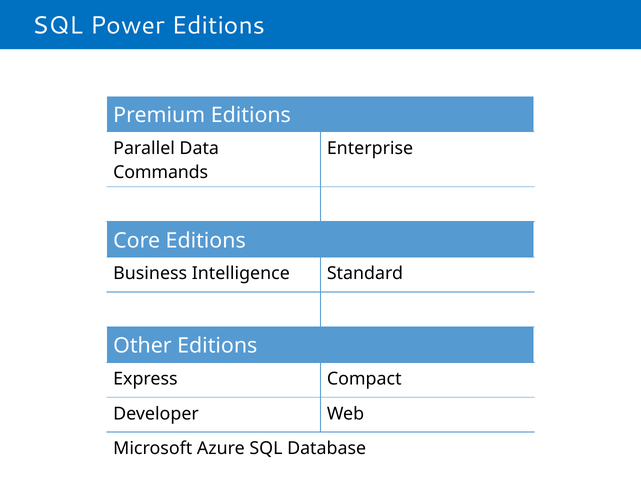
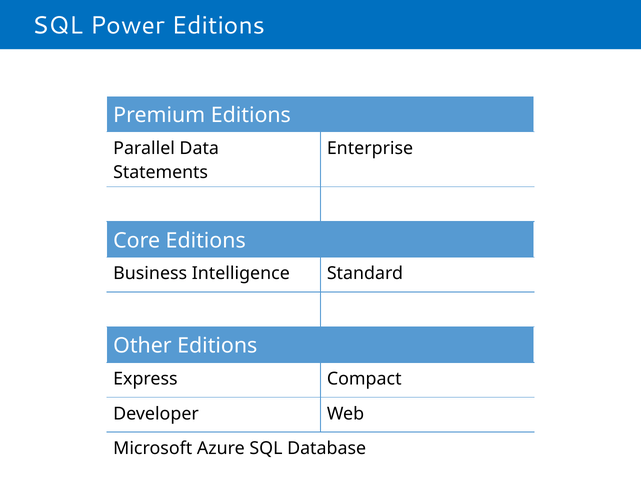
Commands: Commands -> Statements (161, 173)
